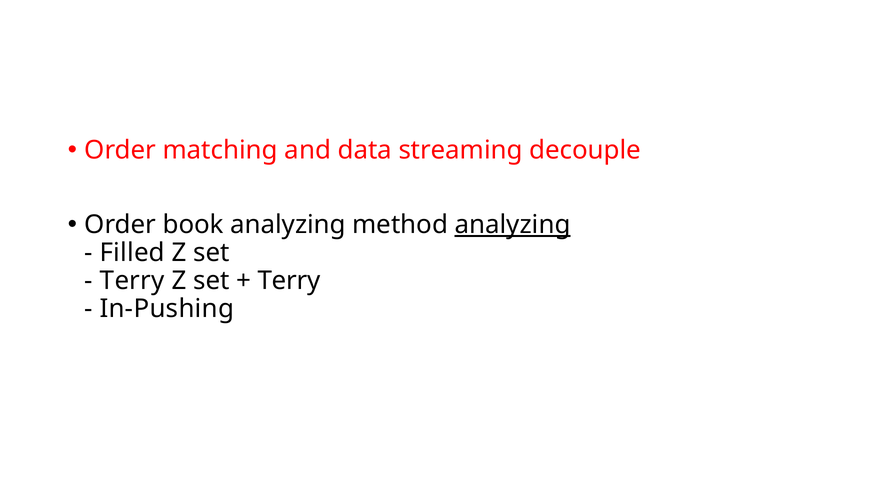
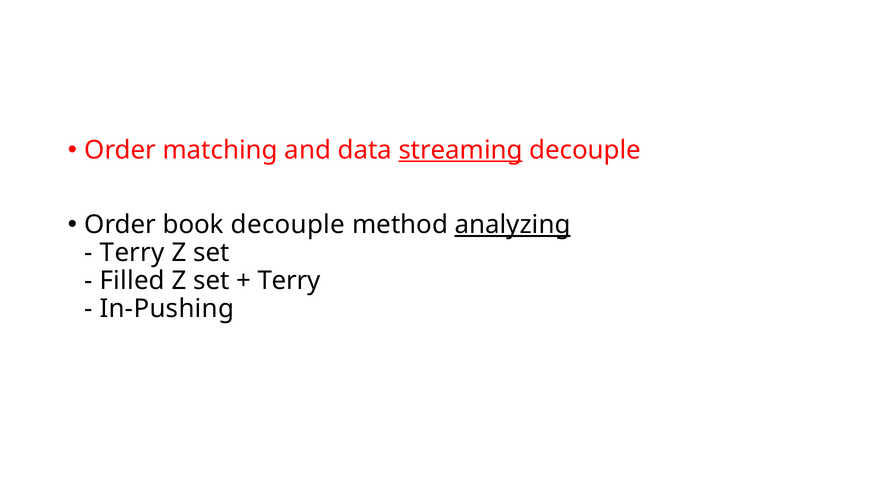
streaming underline: none -> present (461, 150)
book analyzing: analyzing -> decouple (288, 225)
Filled: Filled -> Terry (132, 253)
Terry: Terry -> Filled (132, 281)
